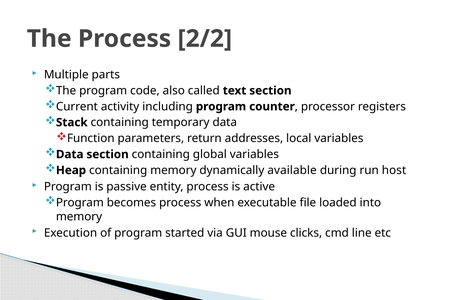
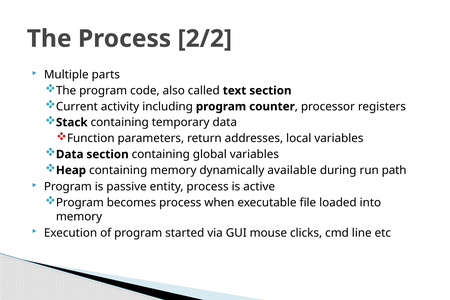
host: host -> path (394, 170)
